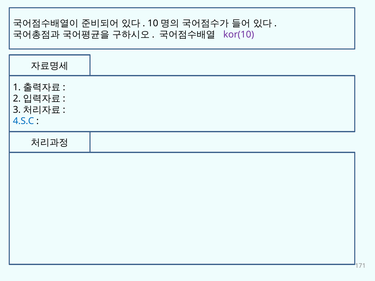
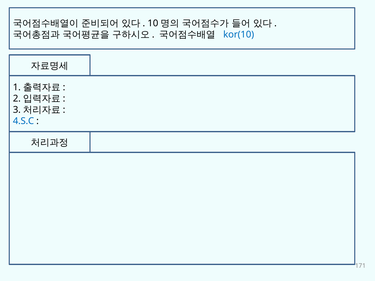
kor(10 colour: purple -> blue (239, 35)
